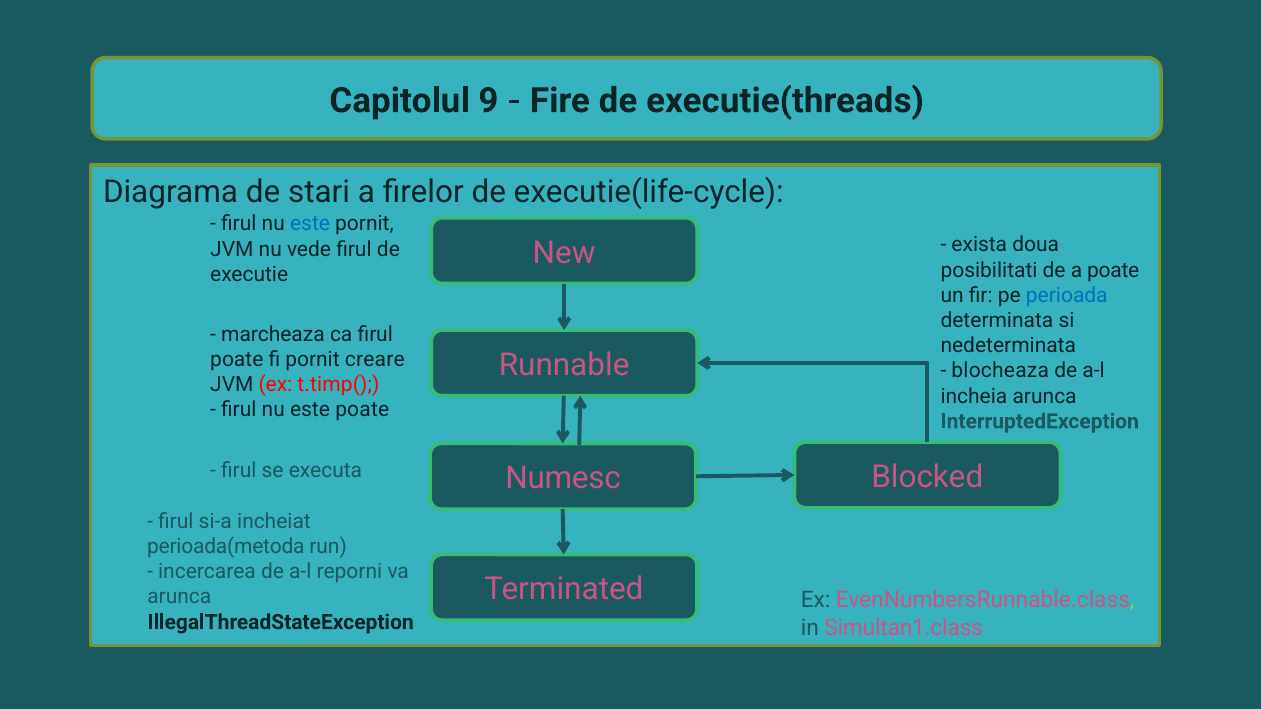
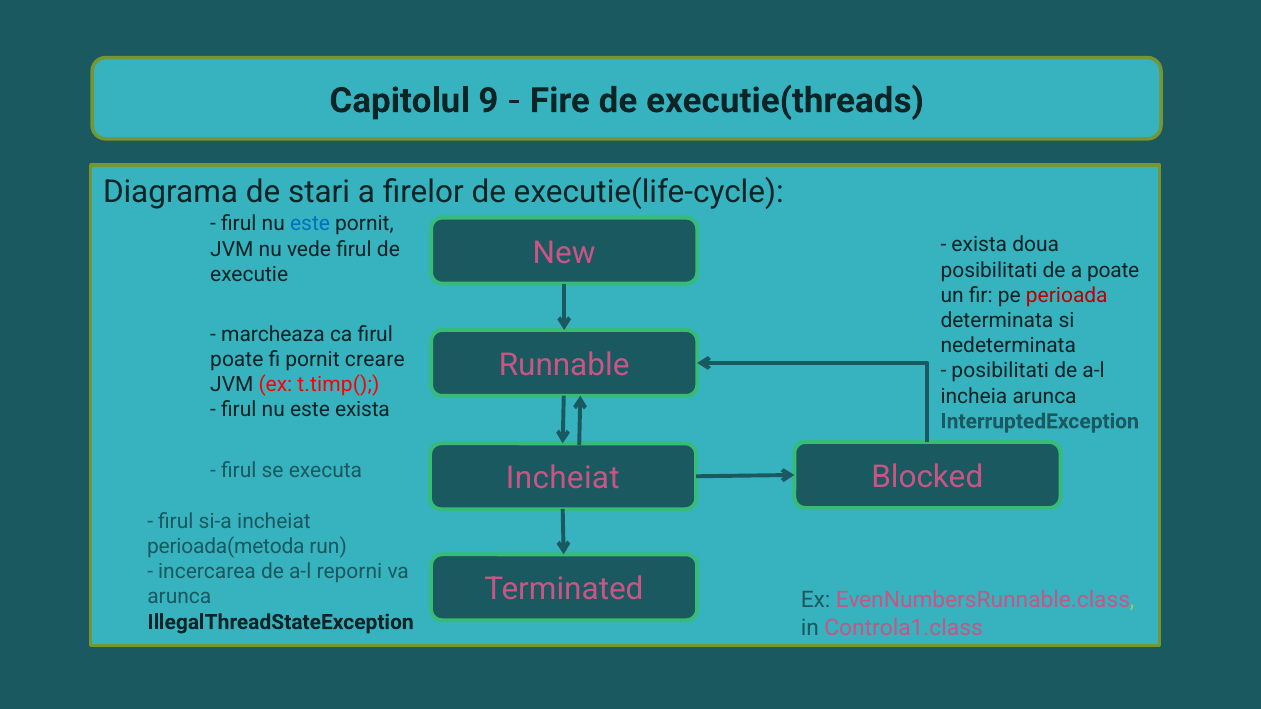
perioada colour: blue -> red (1067, 295)
blocheaza: blocheaza -> posibilitati (1000, 371)
este poate: poate -> exista (362, 410)
Numesc: Numesc -> Incheiat (563, 479)
Simultan1.class: Simultan1.class -> Controla1.class (904, 628)
